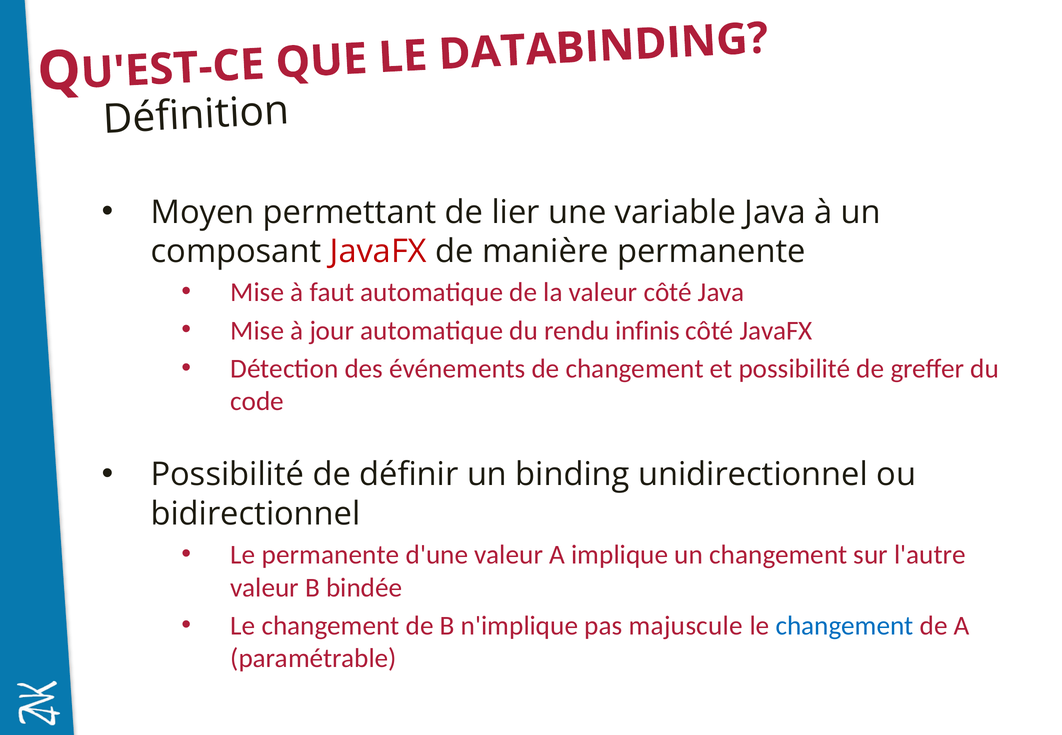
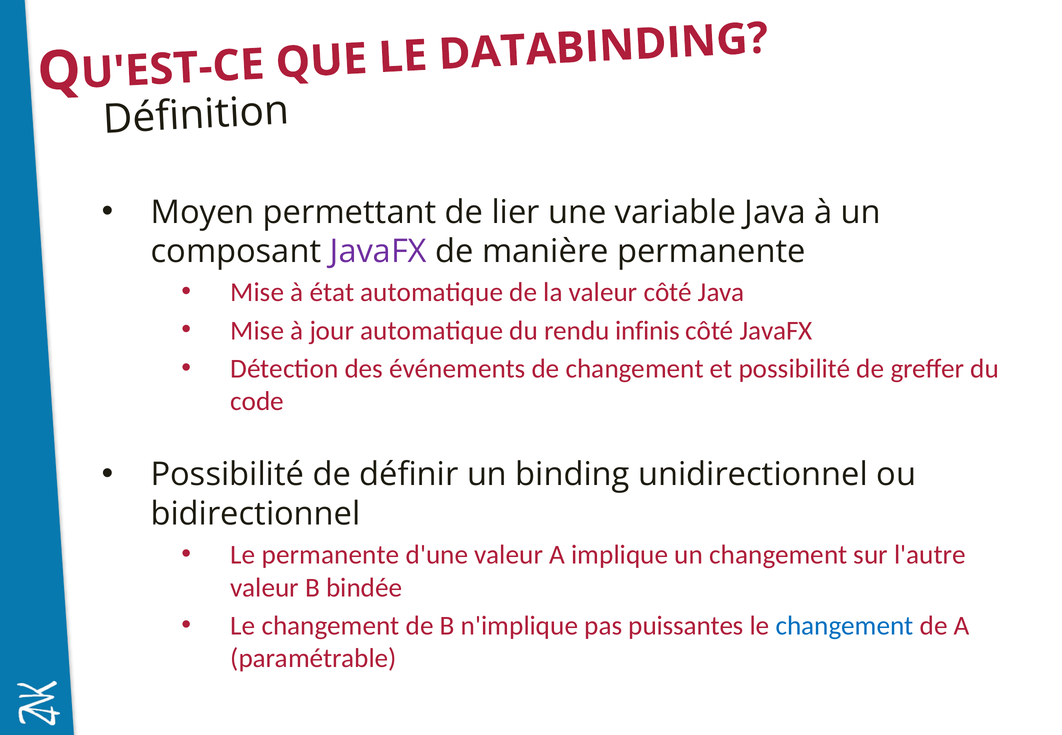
JavaFX colour: red -> purple (378, 252)
faut: faut -> état (332, 293)
majuscule: majuscule -> puissantes (686, 626)
